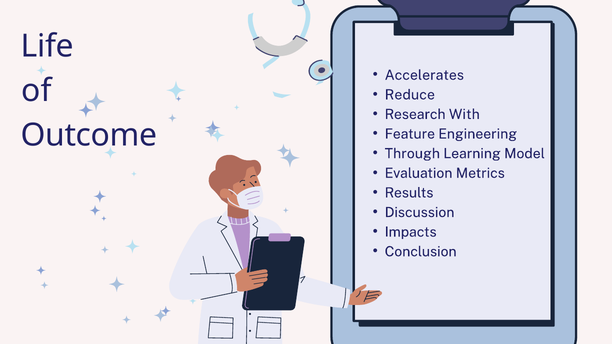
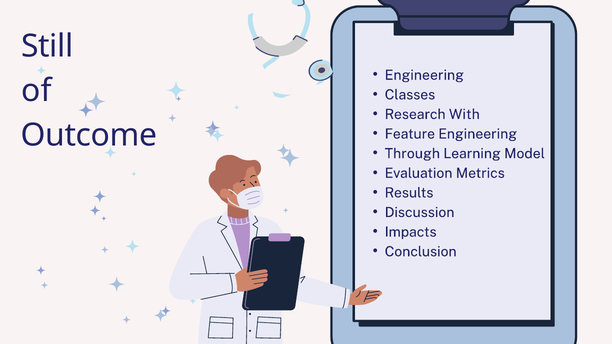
Life: Life -> Still (47, 46)
Accelerates: Accelerates -> Engineering (424, 75)
Reduce: Reduce -> Classes (410, 95)
